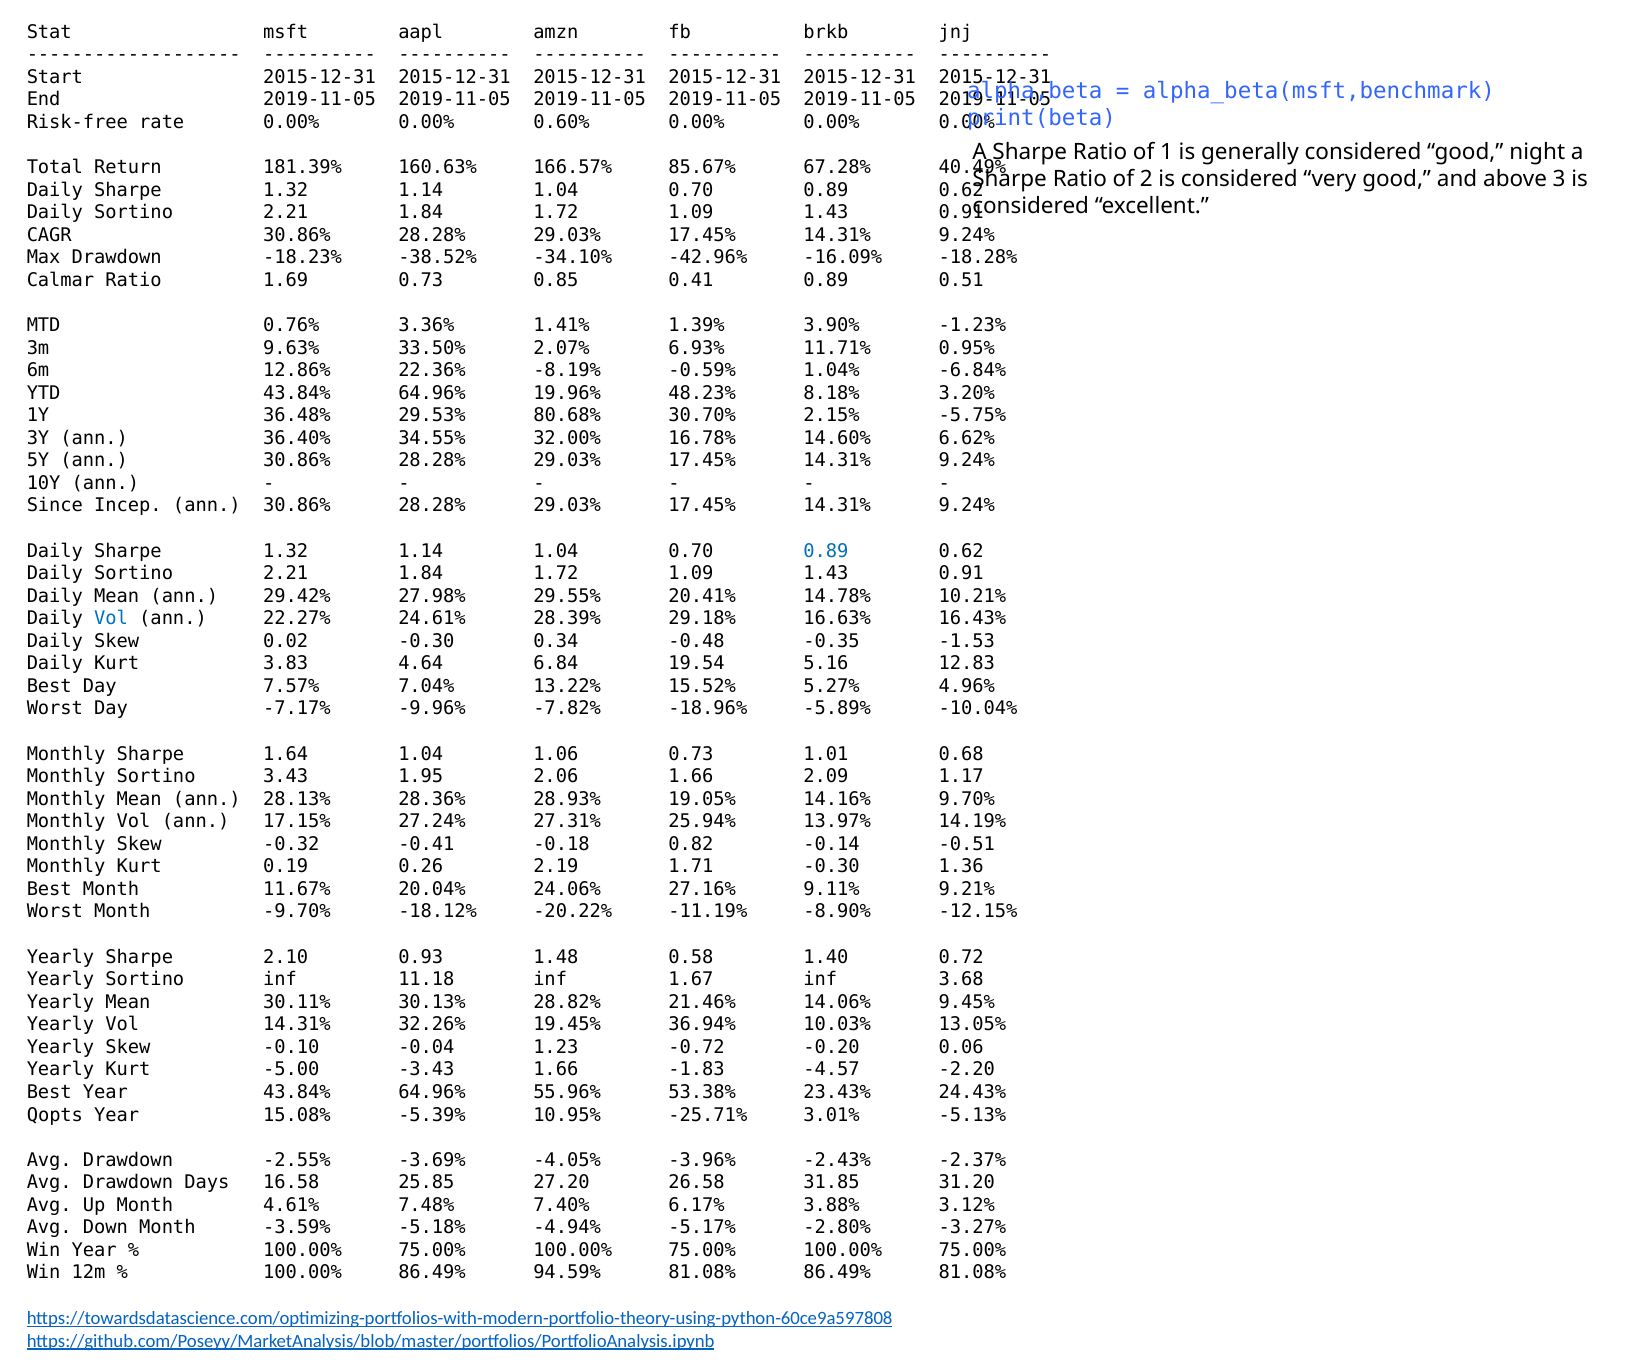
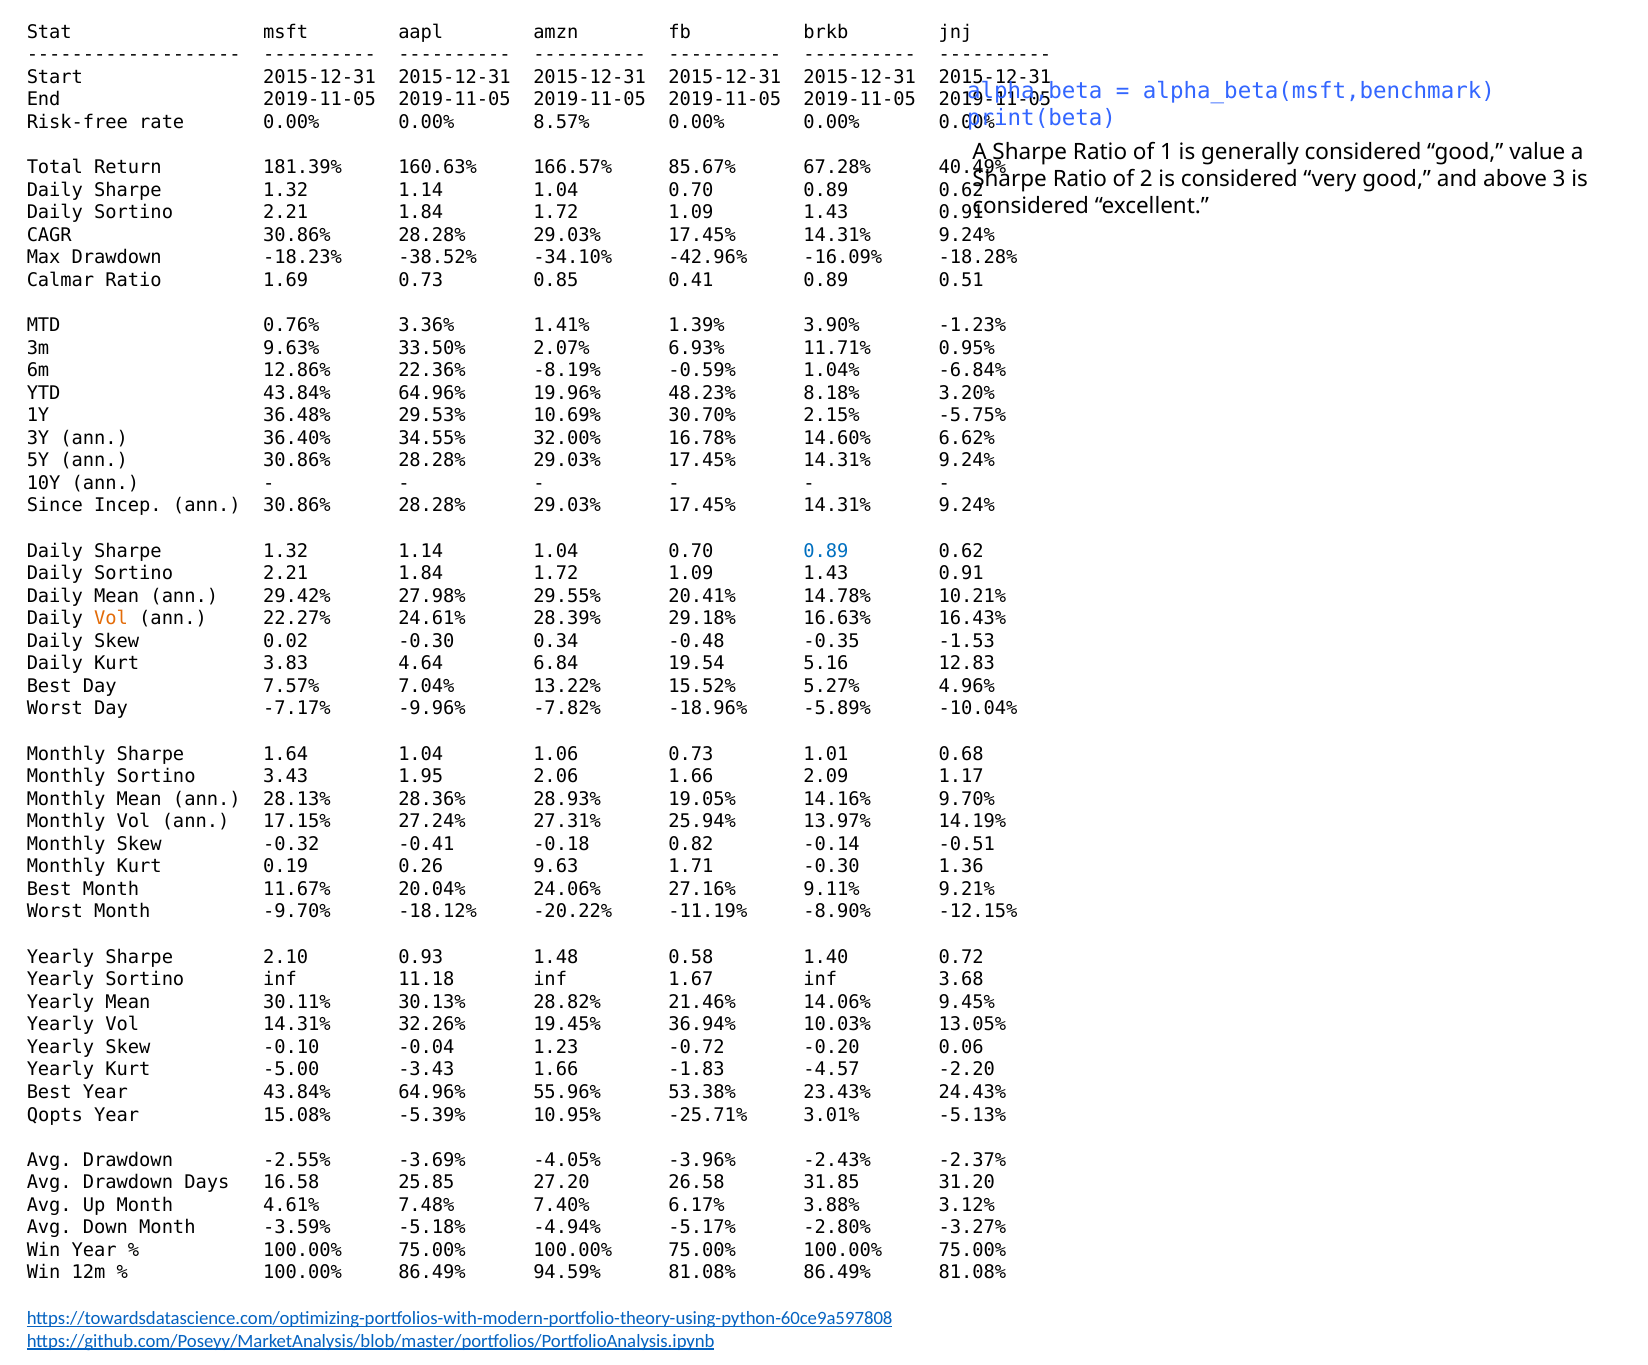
0.60%: 0.60% -> 8.57% (561, 122)
night: night -> value (1537, 152)
80.68%: 80.68% -> 10.69% (567, 415)
Vol colour: blue -> orange (111, 618)
2.19: 2.19 -> 9.63 (556, 866)
